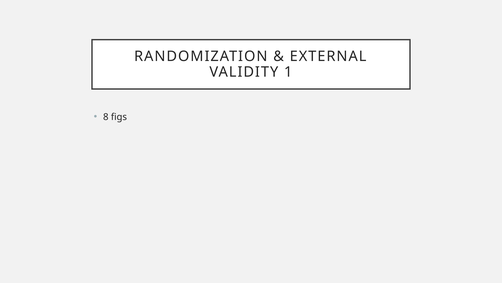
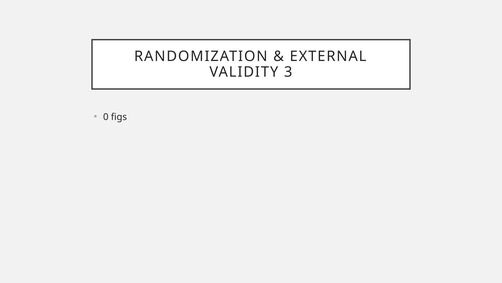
1: 1 -> 3 (288, 72)
8: 8 -> 0 (106, 117)
